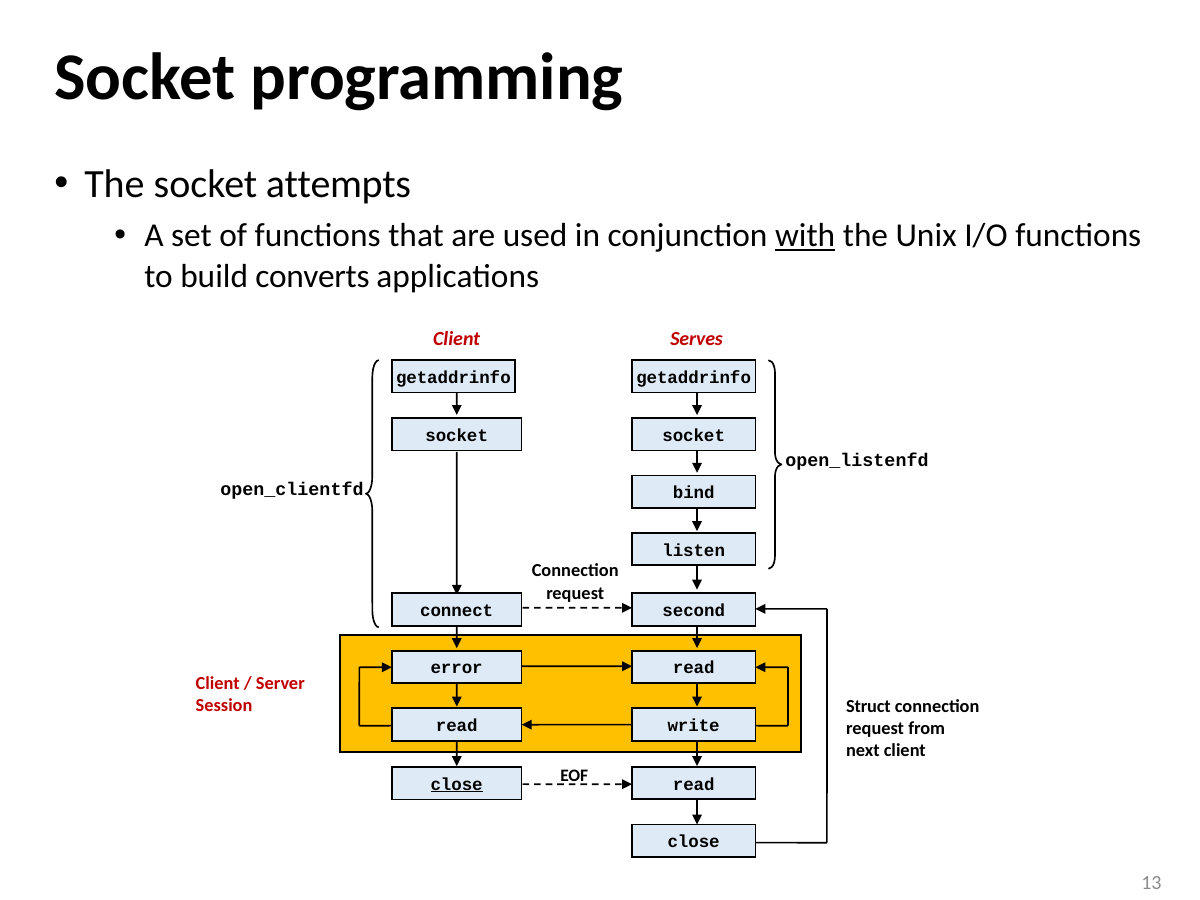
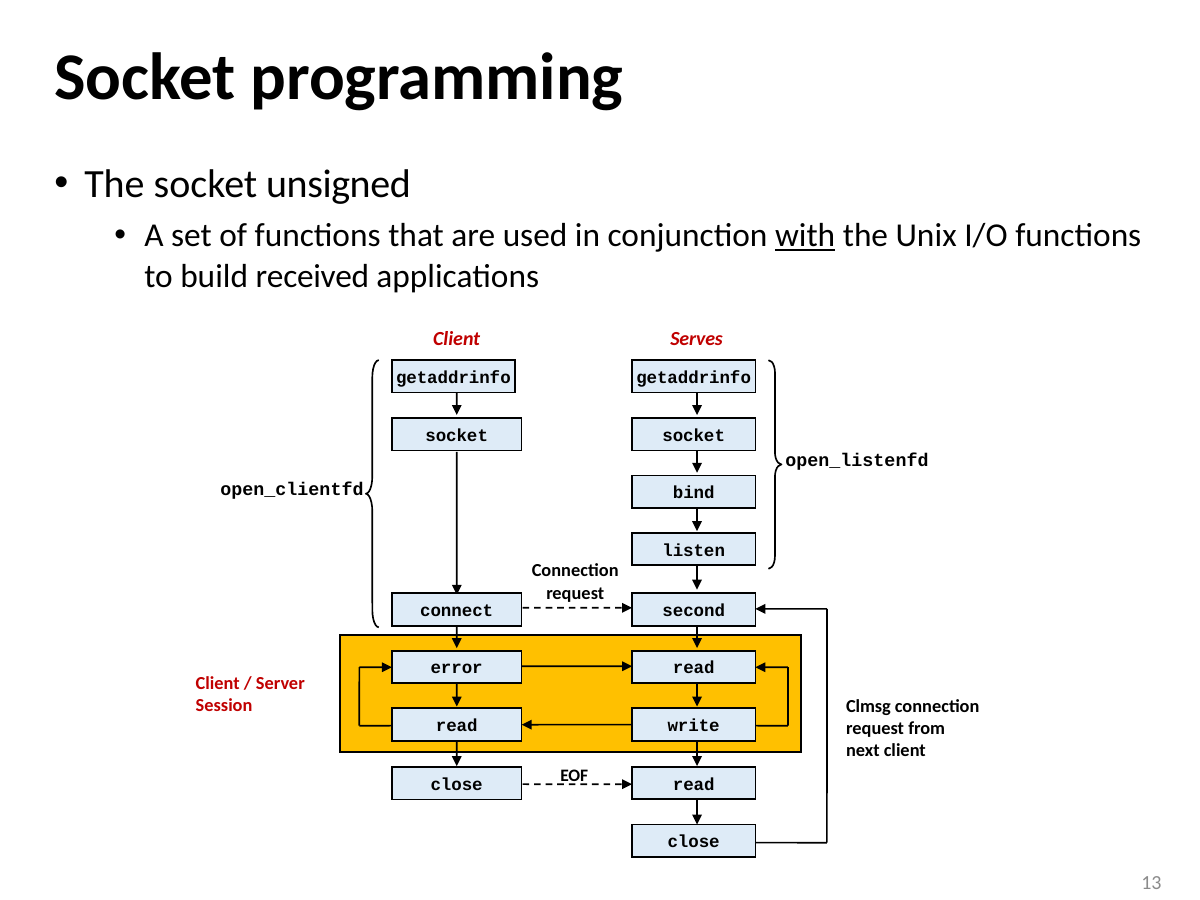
attempts: attempts -> unsigned (338, 184)
converts: converts -> received (312, 276)
Struct: Struct -> Clmsg (868, 707)
close underline: present -> none (457, 784)
